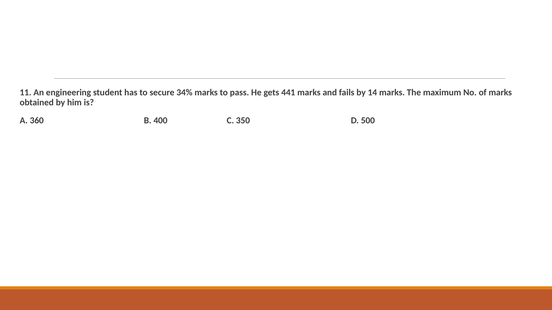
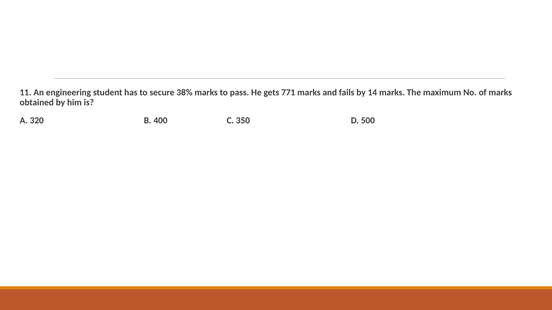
34%: 34% -> 38% (184, 93)
441: 441 -> 771 (288, 93)
360: 360 -> 320 (37, 121)
